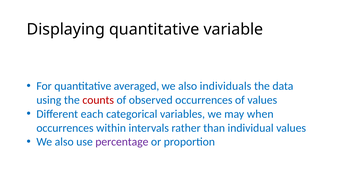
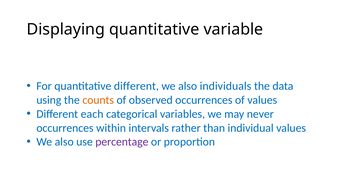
quantitative averaged: averaged -> different (136, 86)
counts colour: red -> orange (98, 100)
when: when -> never (260, 114)
